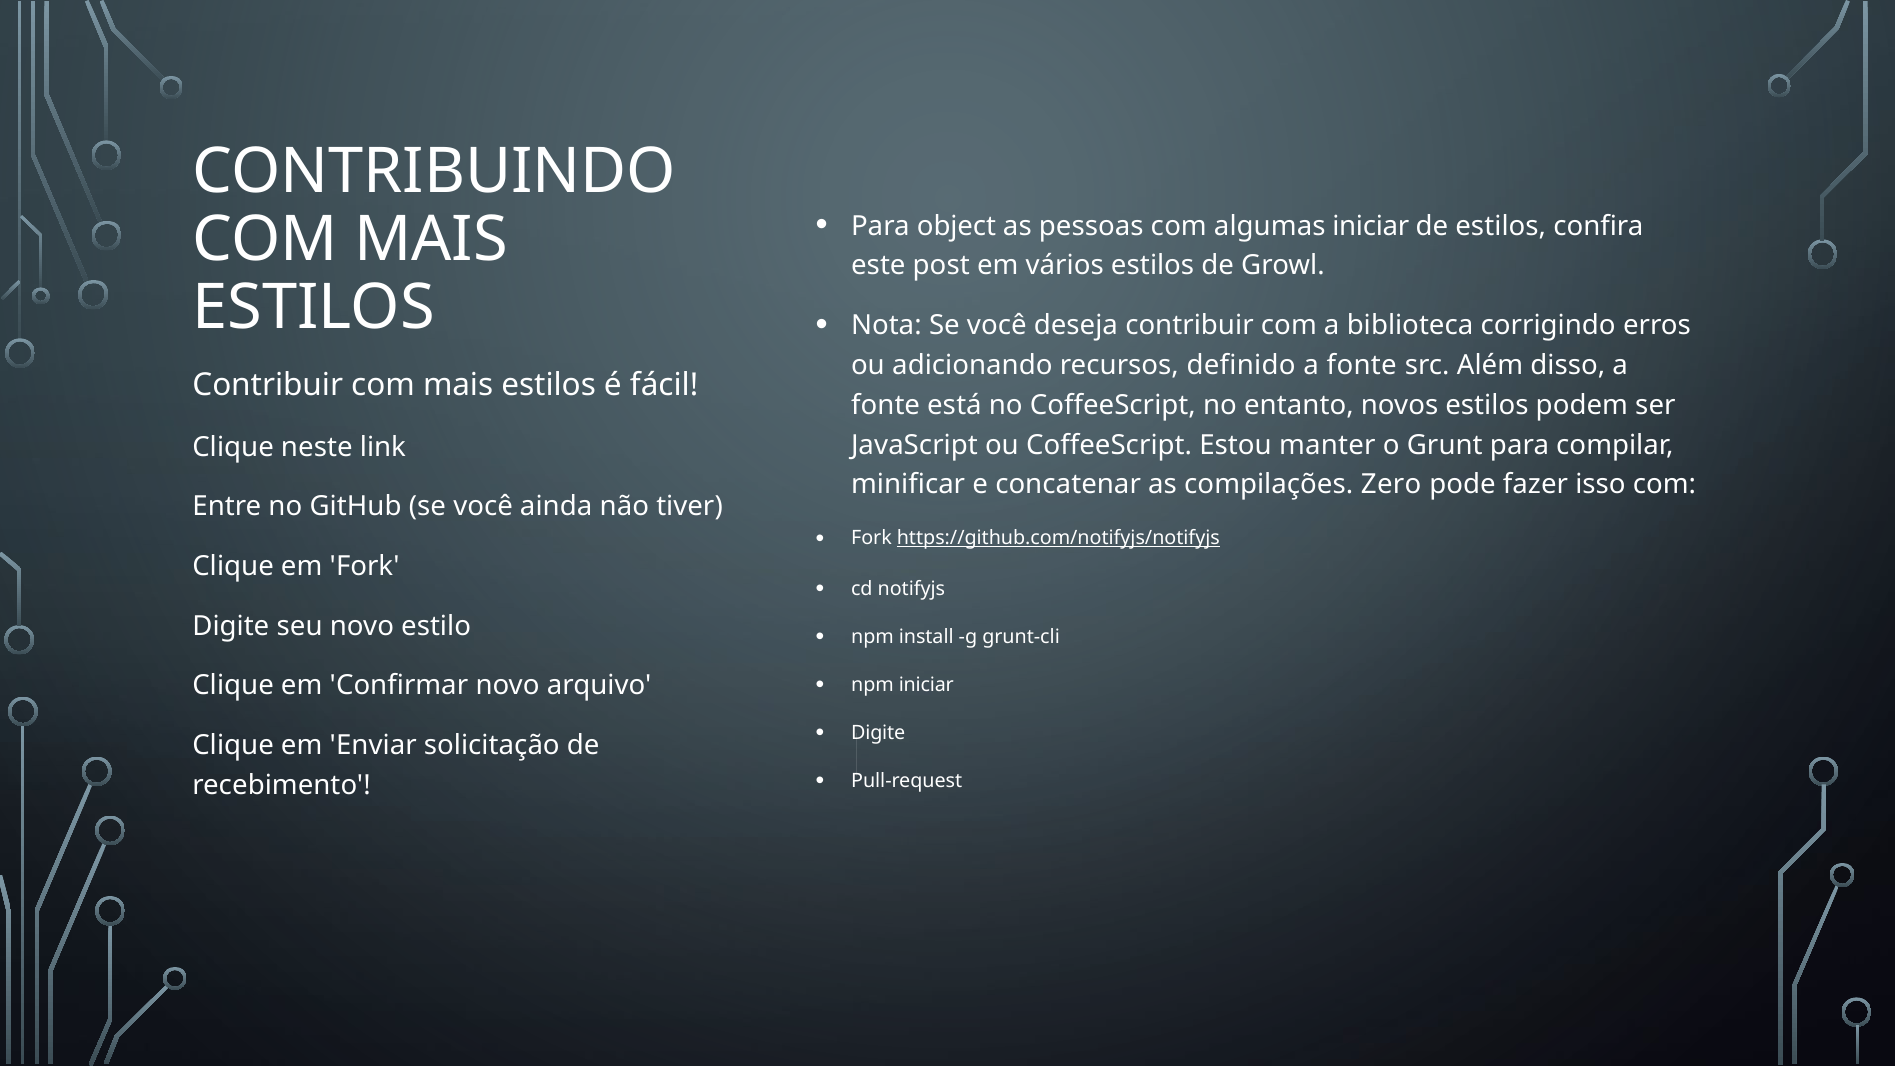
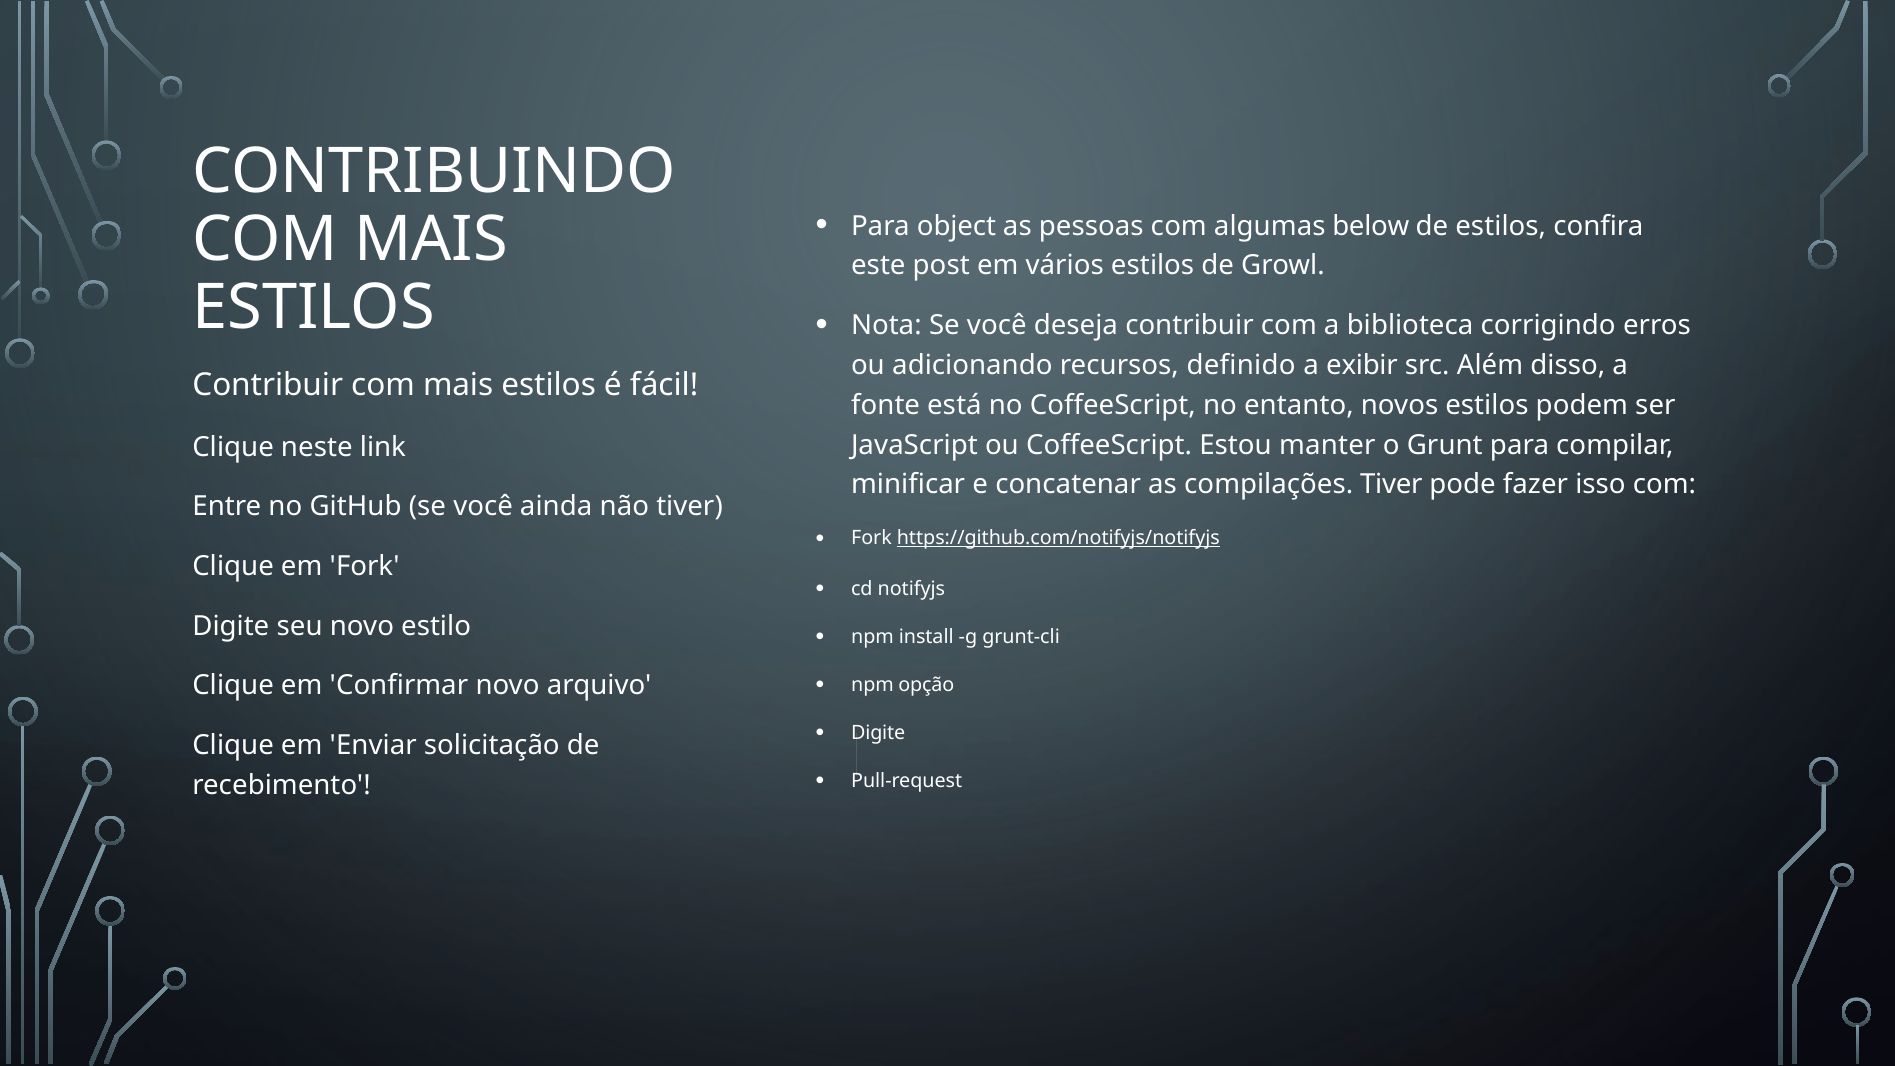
algumas iniciar: iniciar -> below (1371, 226)
fonte: fonte -> exibir (1362, 365)
compilações Zero: Zero -> Tiver (1391, 485)
npm iniciar: iniciar -> opção (926, 685)
